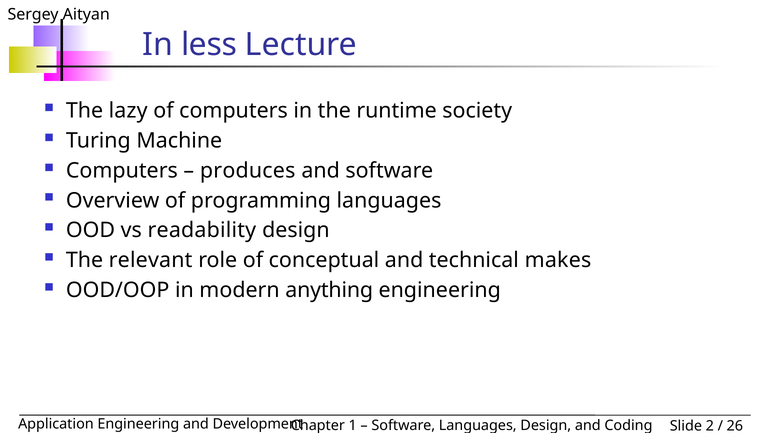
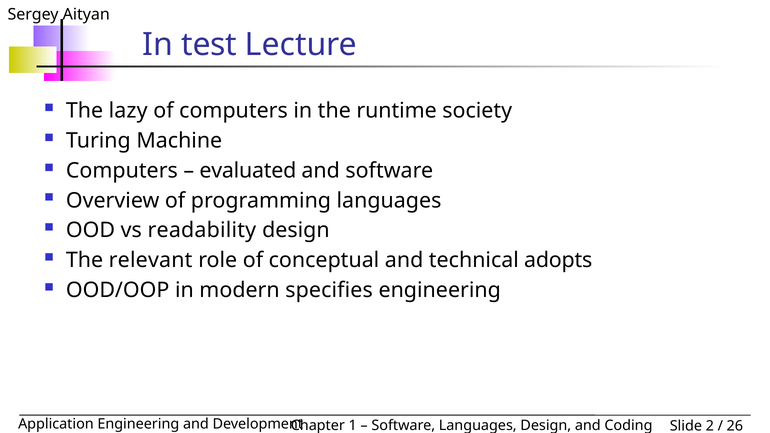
less: less -> test (209, 44)
produces: produces -> evaluated (248, 171)
makes: makes -> adopts (558, 260)
anything: anything -> specifies (329, 290)
